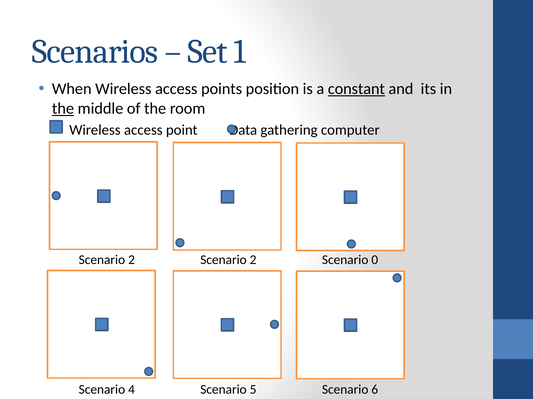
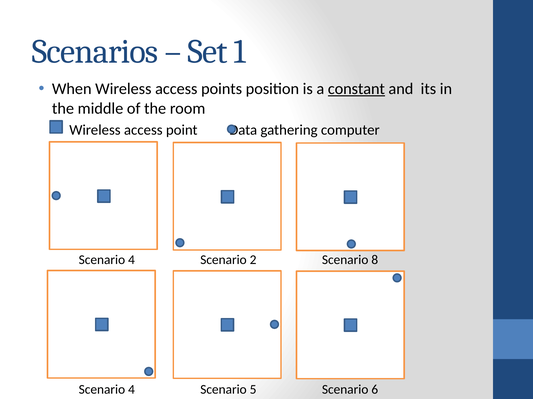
the underline: present -> none (63, 109)
2: 2 -> 4 (132, 260)
0: 0 -> 8 (375, 260)
